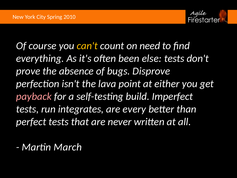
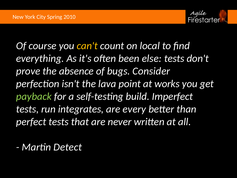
need: need -> local (150, 46)
Disprove: Disprove -> Consider (151, 71)
either: either -> works (167, 84)
payback colour: pink -> light green (34, 96)
March: March -> Detect (68, 147)
